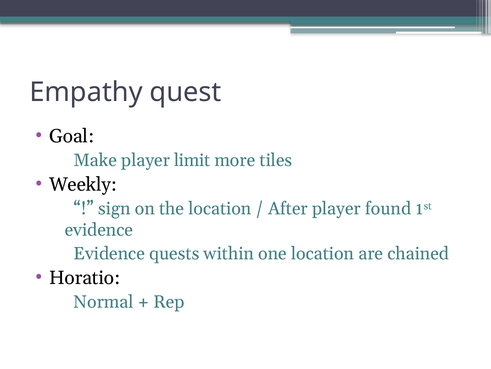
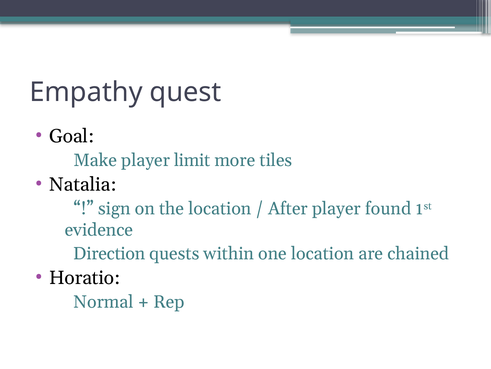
Weekly: Weekly -> Natalia (83, 184)
Evidence: Evidence -> Direction (109, 253)
